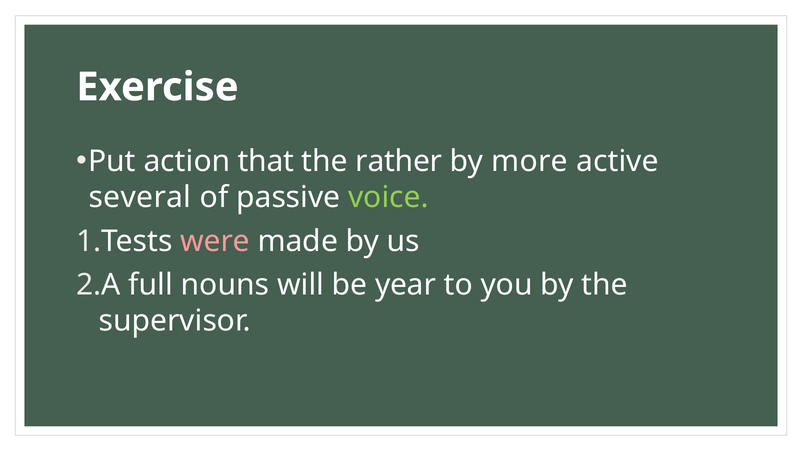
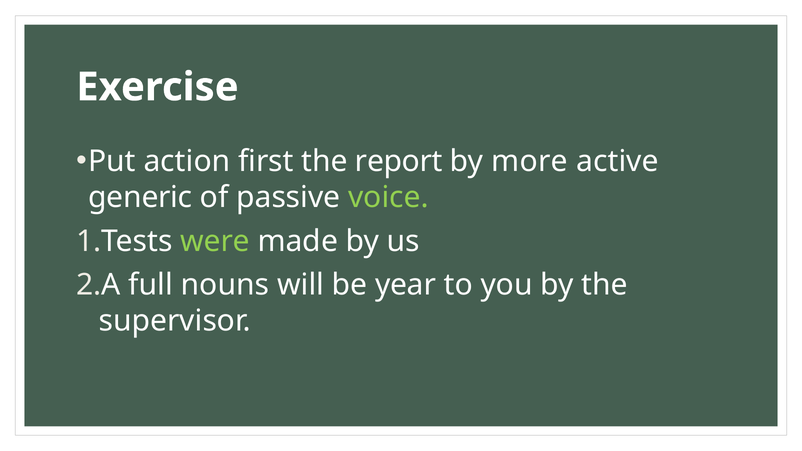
that: that -> first (266, 162)
rather: rather -> report (399, 162)
several: several -> generic (140, 198)
were colour: pink -> light green (215, 241)
